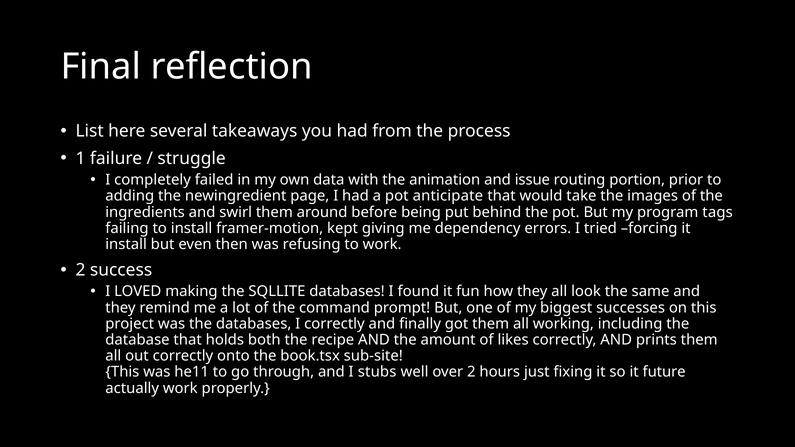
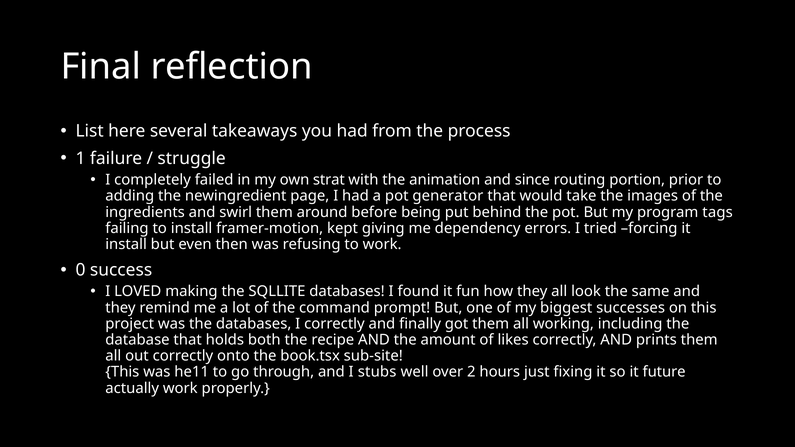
data: data -> strat (329, 180)
issue: issue -> since (532, 180)
anticipate: anticipate -> generator (448, 196)
2: 2 -> 0 (80, 270)
